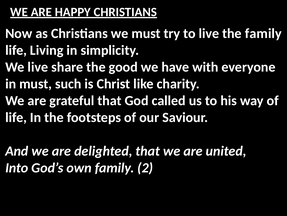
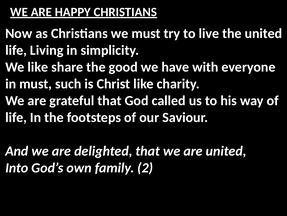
the family: family -> united (263, 33)
We live: live -> like (38, 67)
